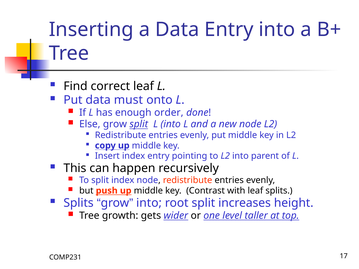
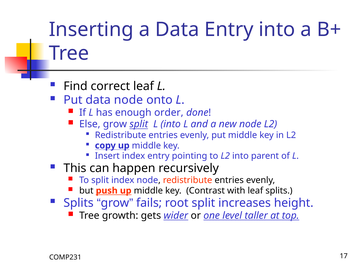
data must: must -> node (128, 100)
into: into -> fails (149, 203)
